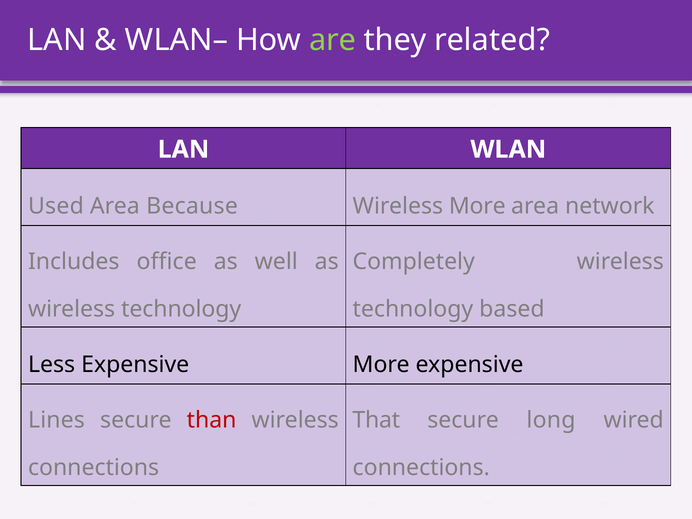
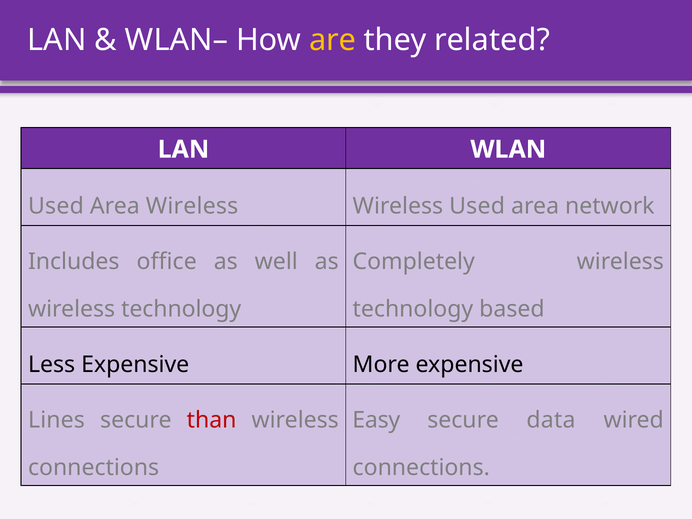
are colour: light green -> yellow (333, 40)
Area Because: Because -> Wireless (192, 206)
Wireless More: More -> Used (477, 206)
That: That -> Easy (376, 420)
long: long -> data (551, 420)
